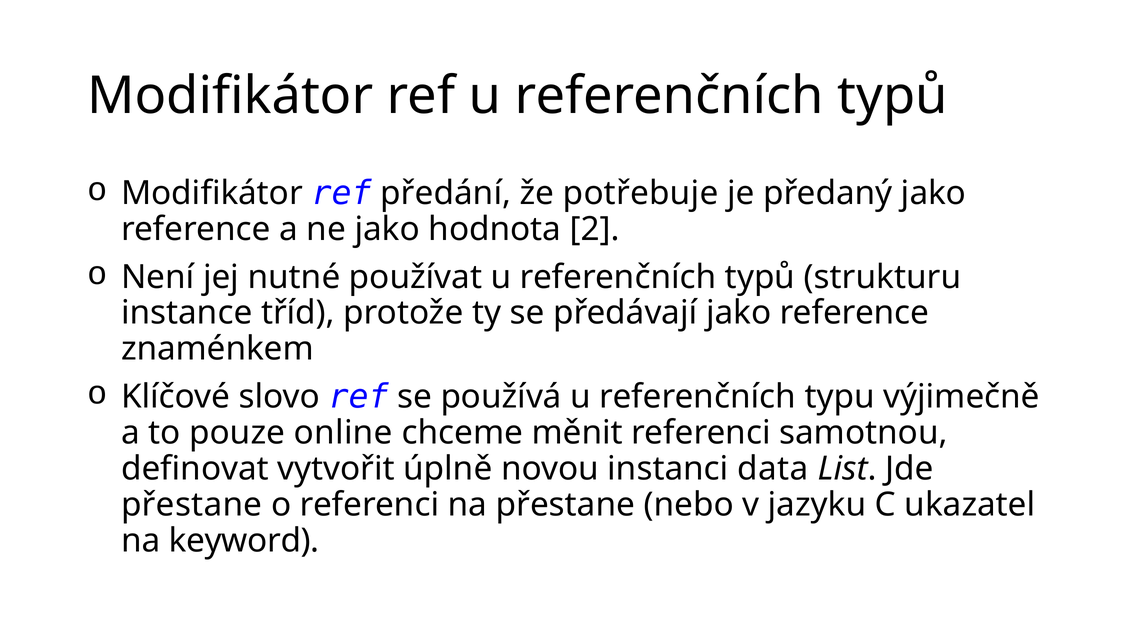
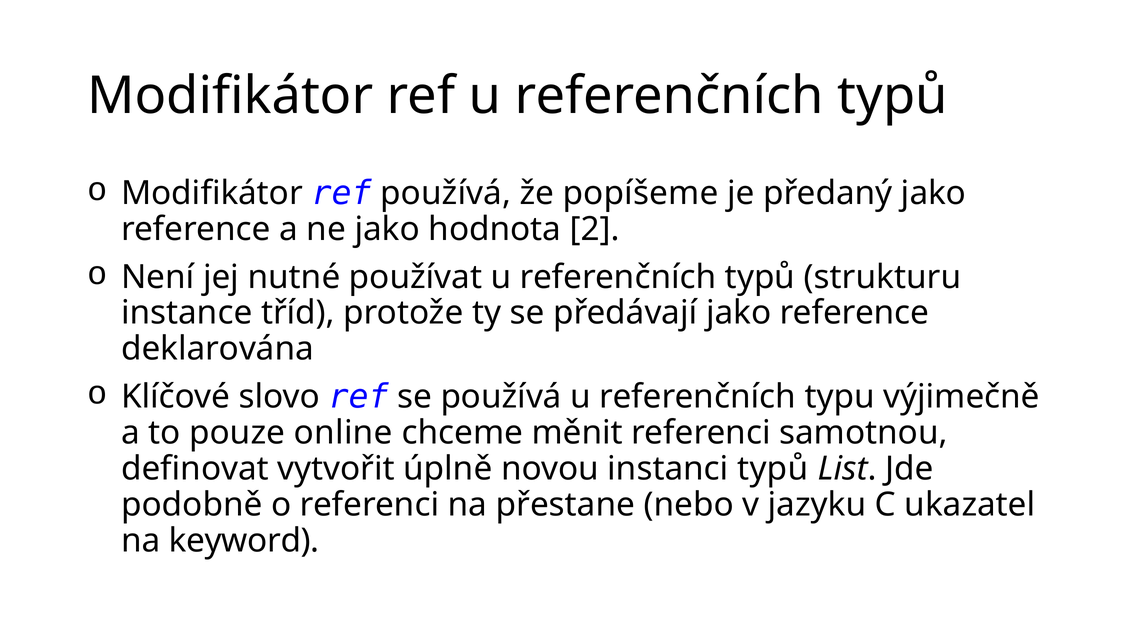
ref předání: předání -> používá (446, 193)
potřebuje: potřebuje -> popíšeme (641, 193)
znaménkem: znaménkem -> deklarována (217, 349)
instanci data: data -> typů (773, 469)
přestane: přestane -> podobně (192, 505)
